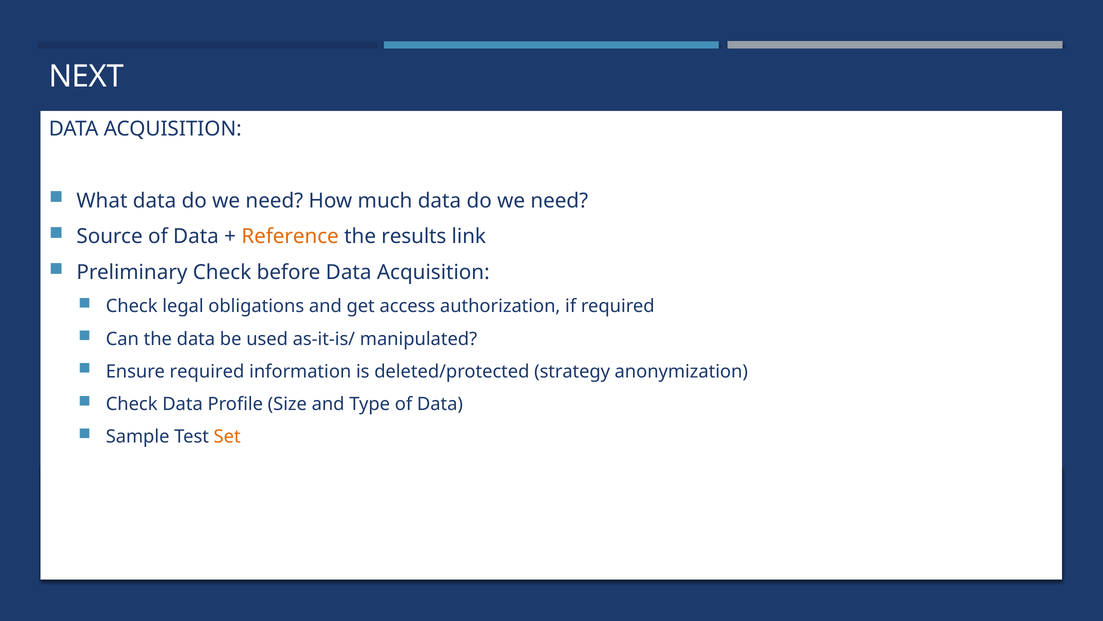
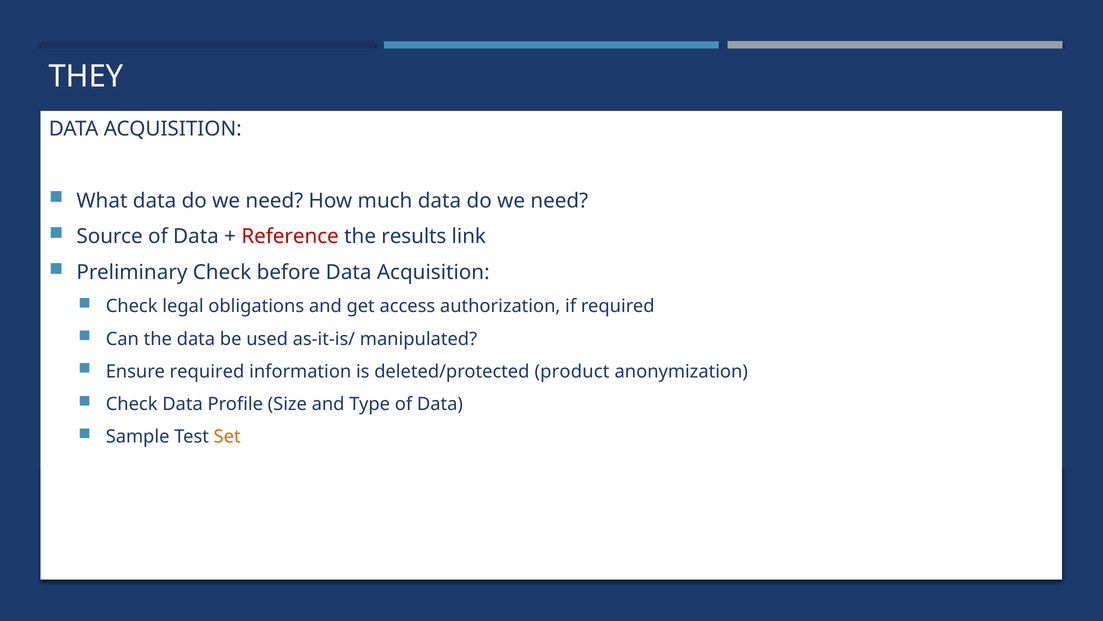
NEXT: NEXT -> THEY (86, 76)
Reference colour: orange -> red (290, 236)
strategy: strategy -> product (572, 371)
